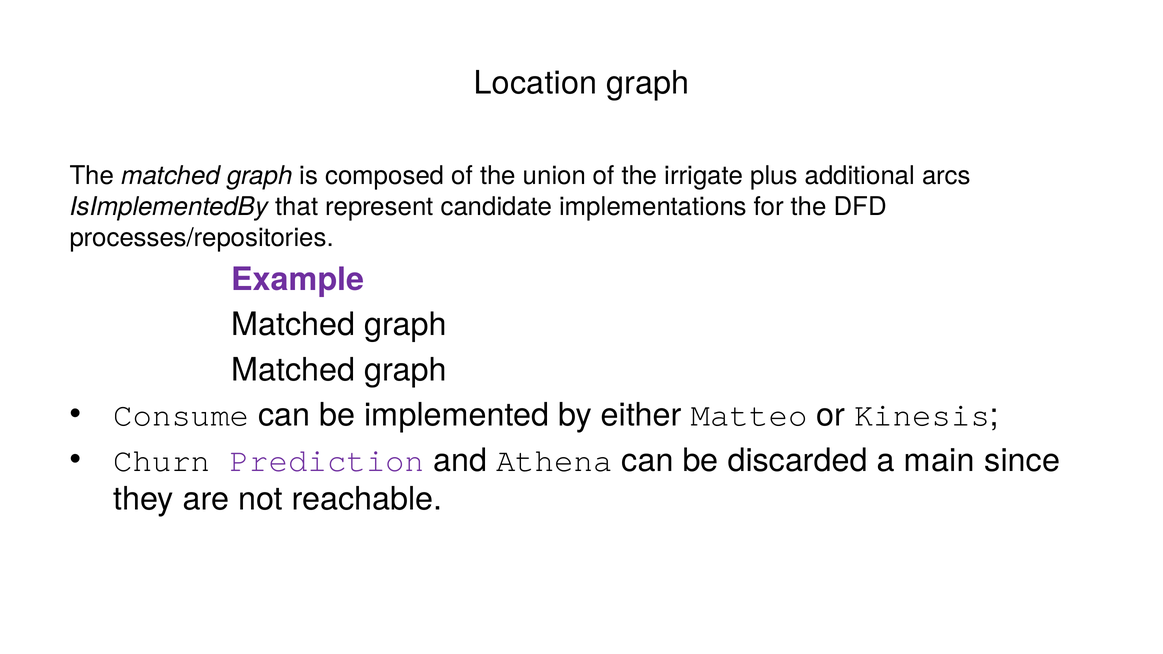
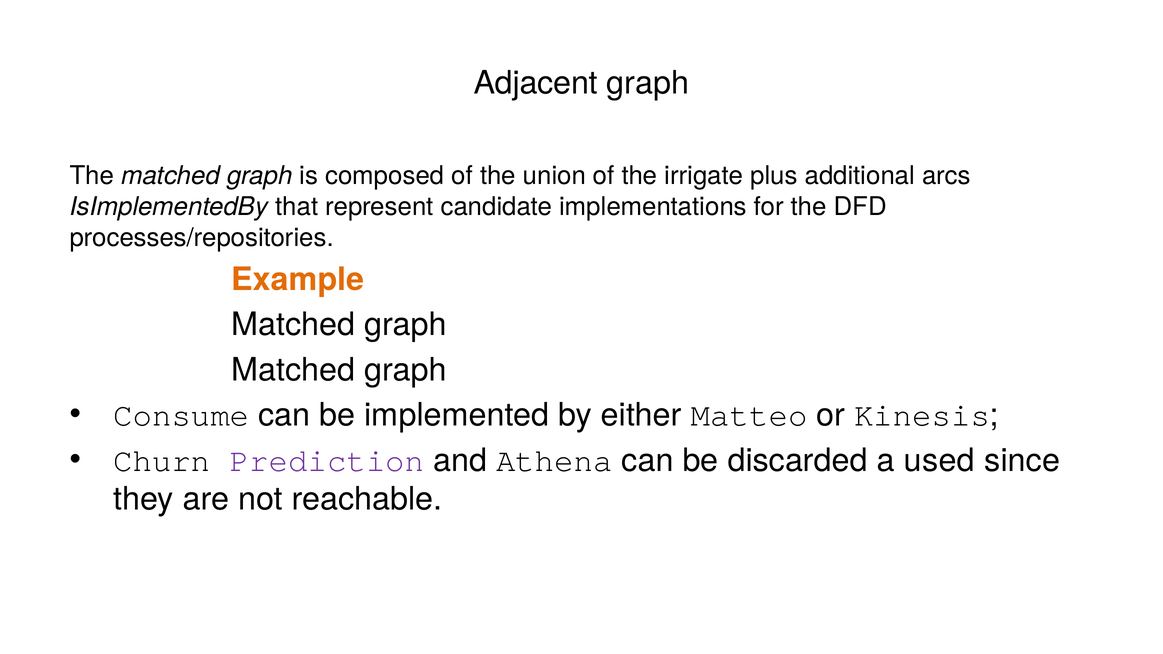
Location: Location -> Adjacent (536, 83)
Example colour: purple -> orange (298, 280)
main: main -> used (939, 461)
